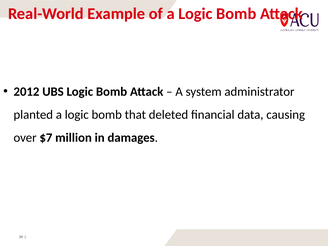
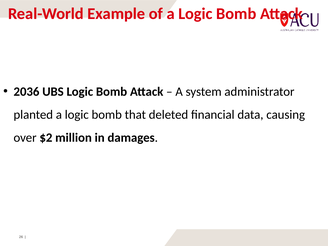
2012: 2012 -> 2036 (26, 92)
$7: $7 -> $2 (46, 138)
